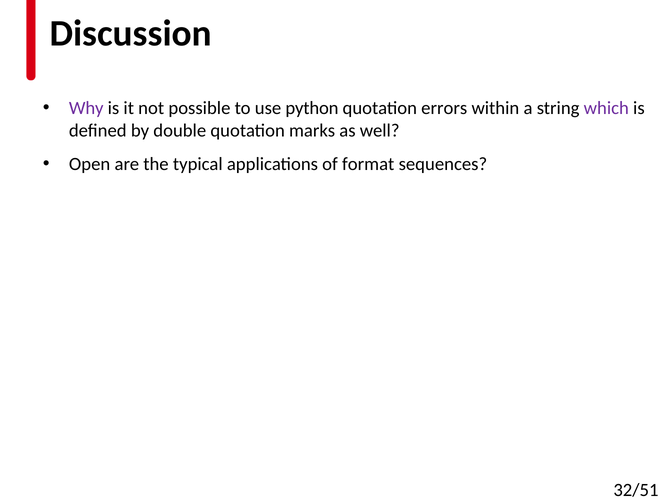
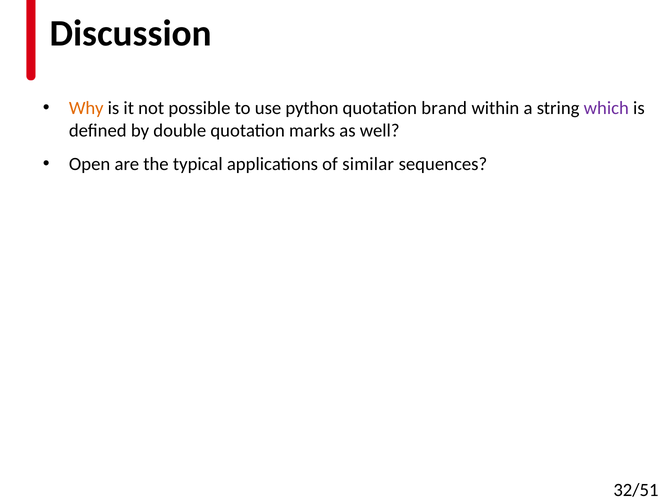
Why colour: purple -> orange (86, 108)
errors: errors -> brand (444, 108)
format: format -> similar (368, 164)
